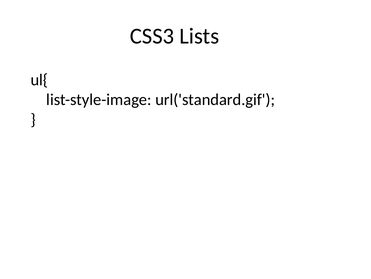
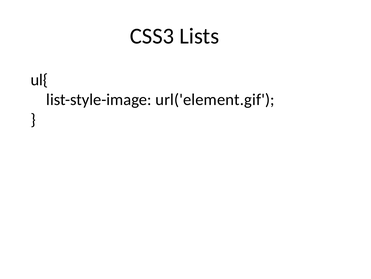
url('standard.gif: url('standard.gif -> url('element.gif (215, 99)
